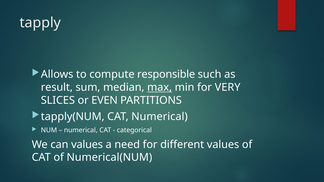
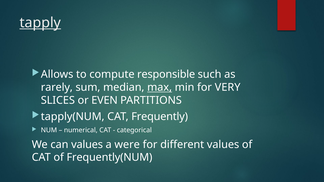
tapply underline: none -> present (40, 23)
result: result -> rarely (57, 87)
CAT Numerical: Numerical -> Frequently (160, 117)
need: need -> were (127, 145)
Numerical(NUM: Numerical(NUM -> Frequently(NUM (109, 158)
